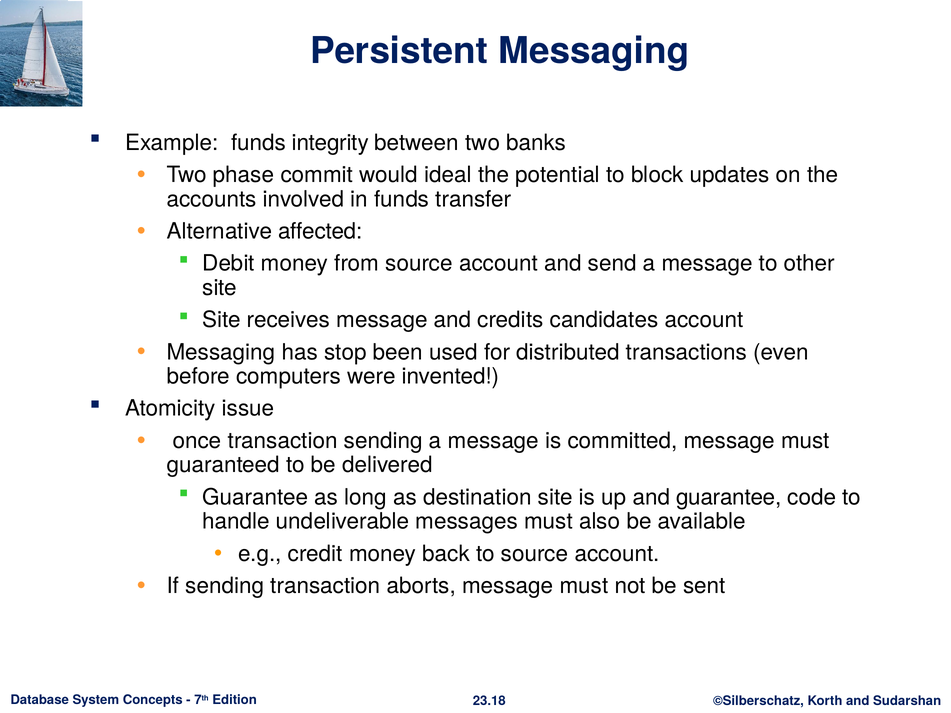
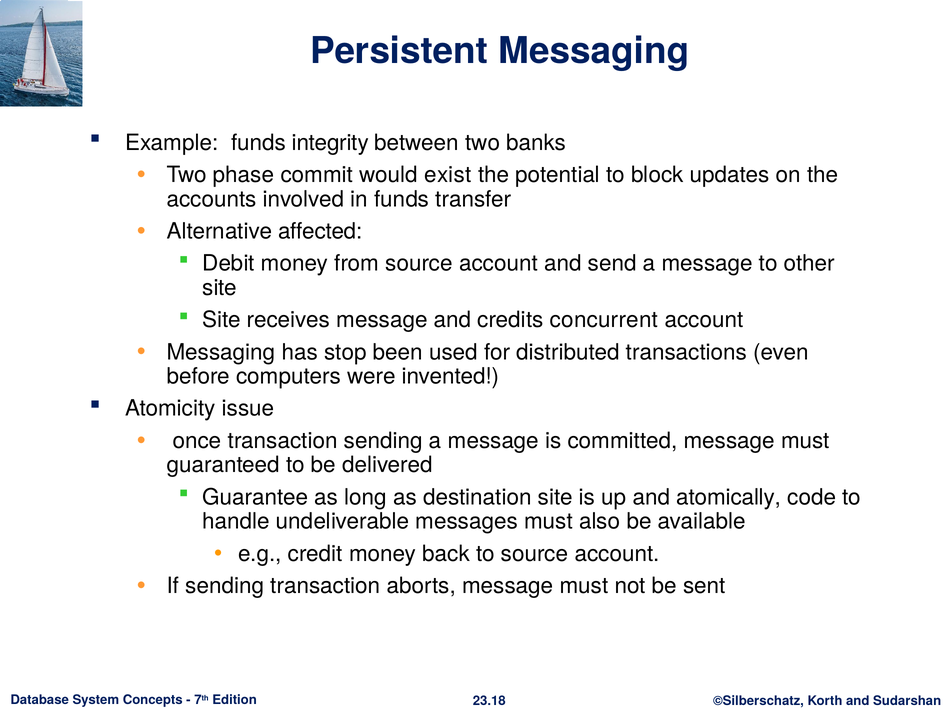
ideal: ideal -> exist (448, 175)
candidates: candidates -> concurrent (604, 320)
and guarantee: guarantee -> atomically (729, 497)
